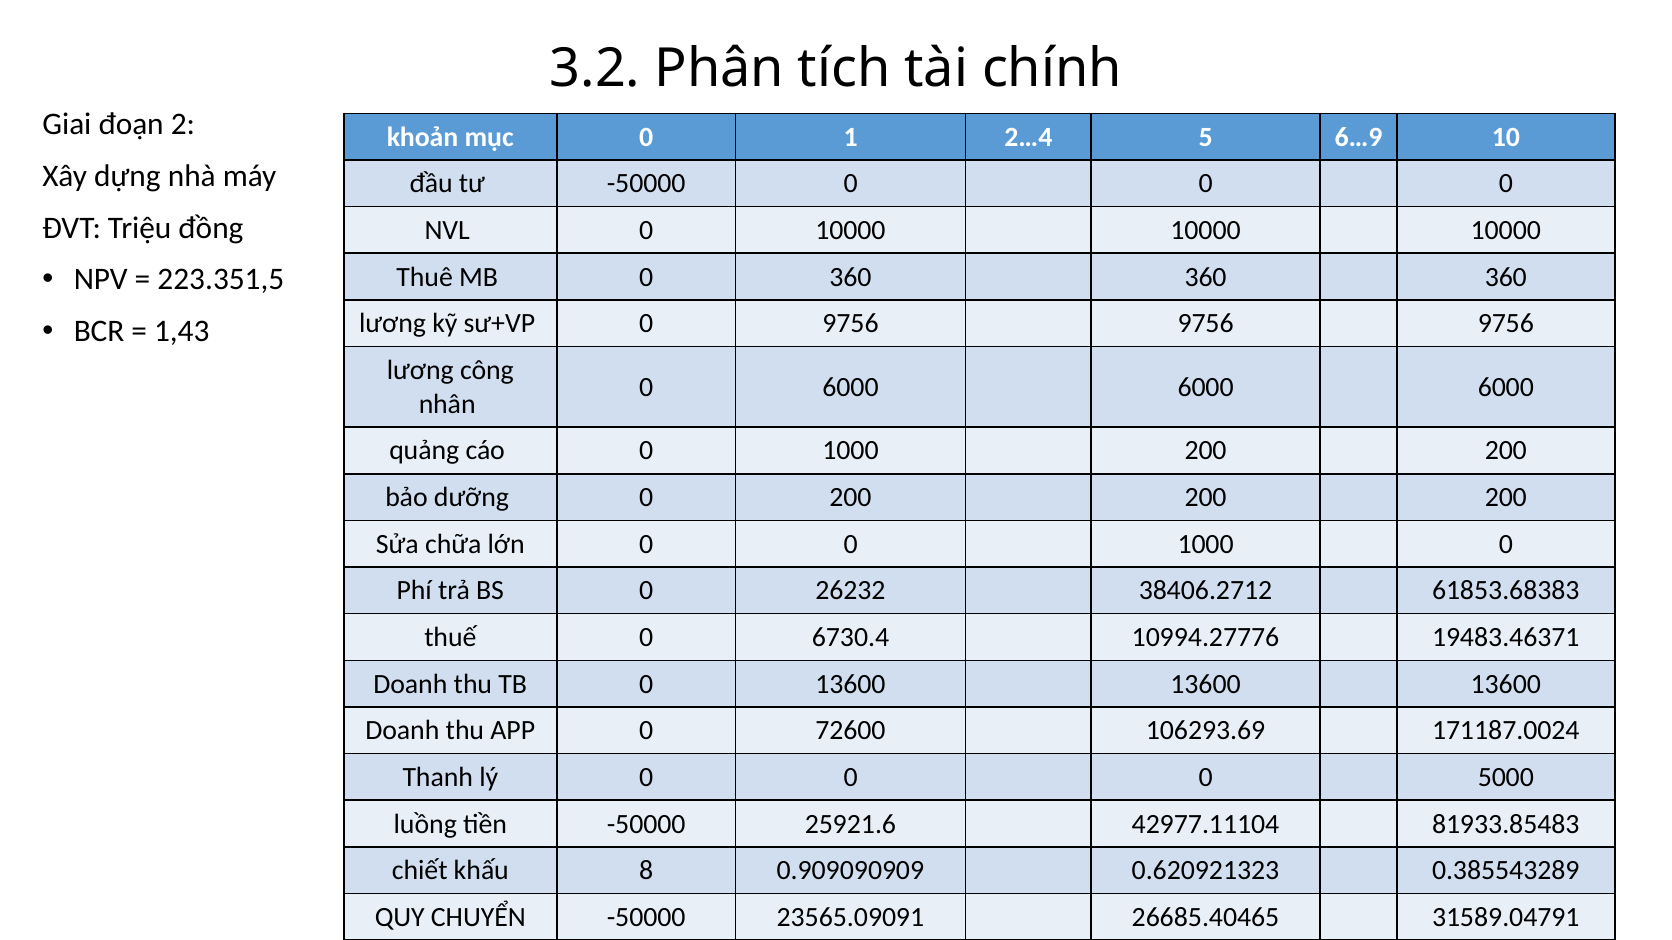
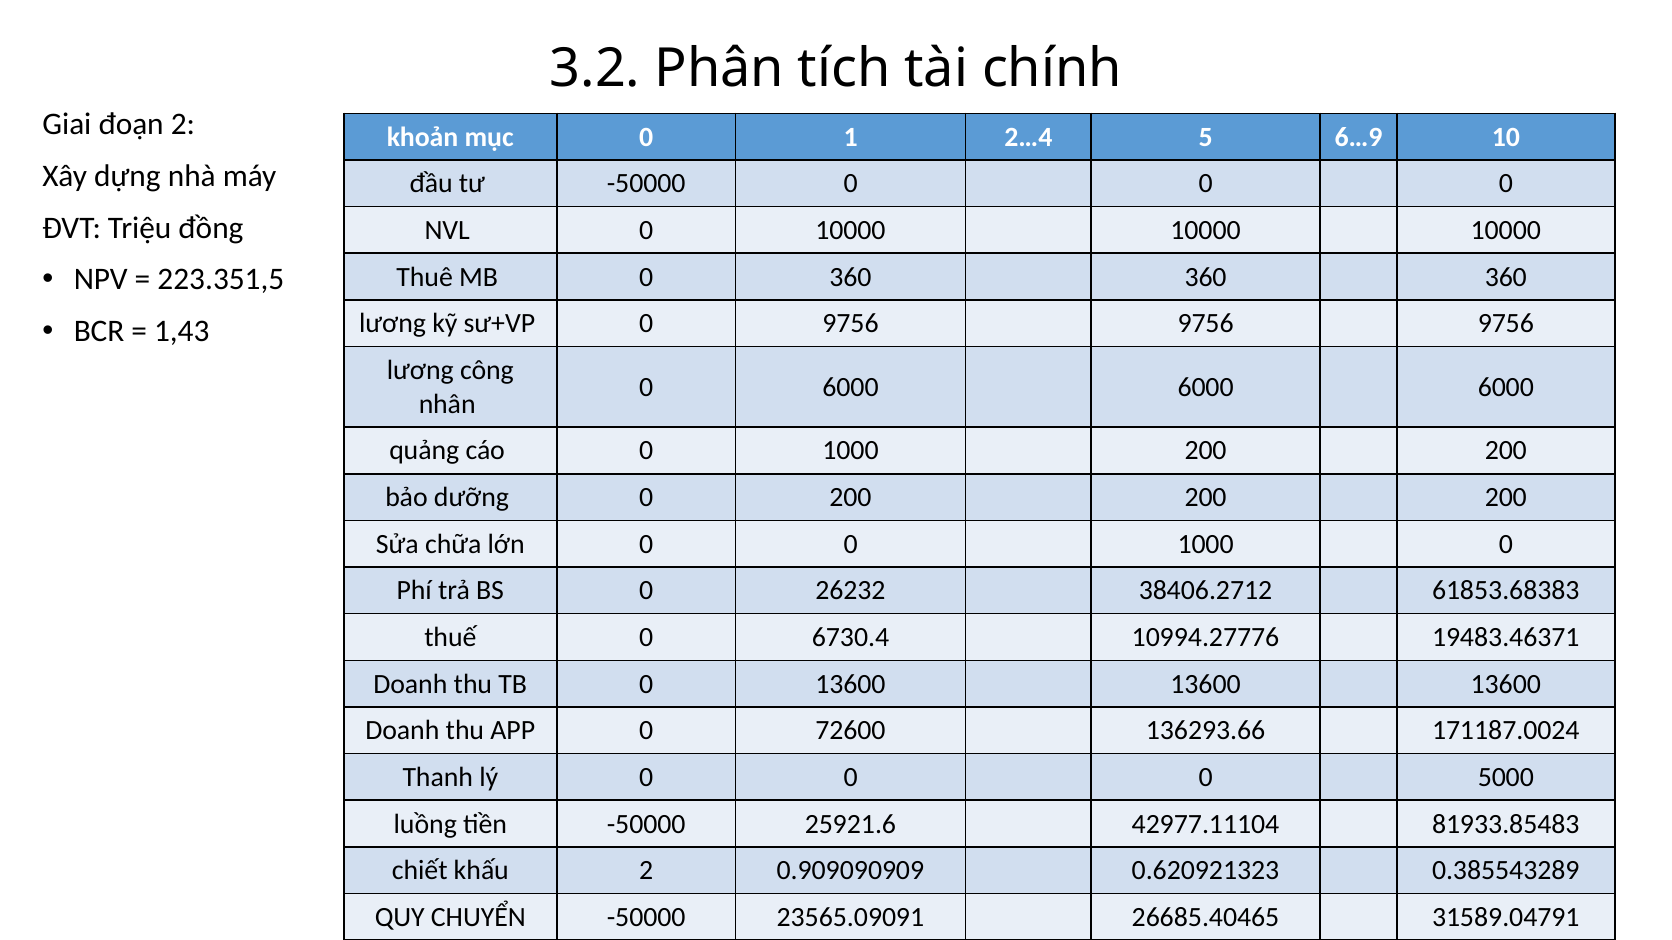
106293.69: 106293.69 -> 136293.66 (1206, 731)
khấu 8: 8 -> 2 (646, 871)
